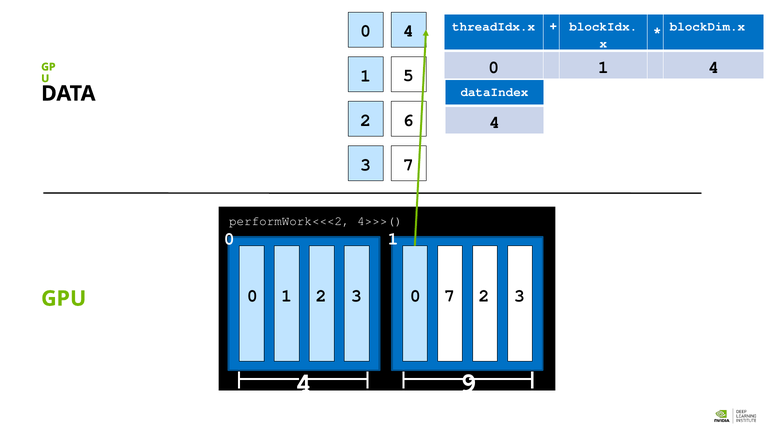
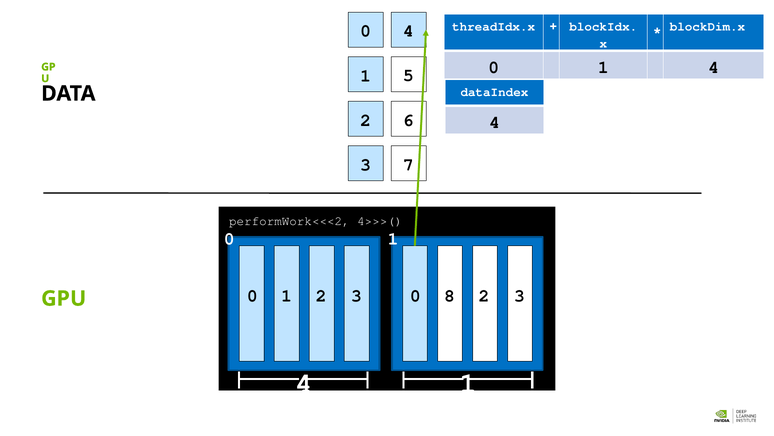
0 7: 7 -> 8 (449, 295)
4 9: 9 -> 1 (469, 383)
